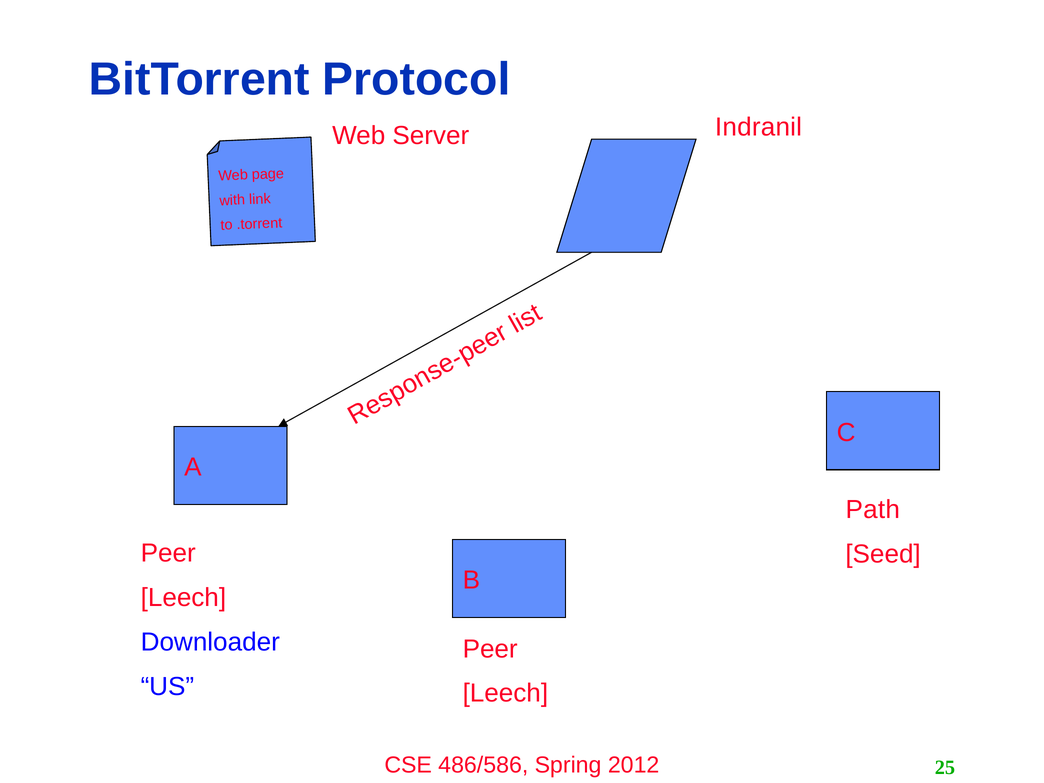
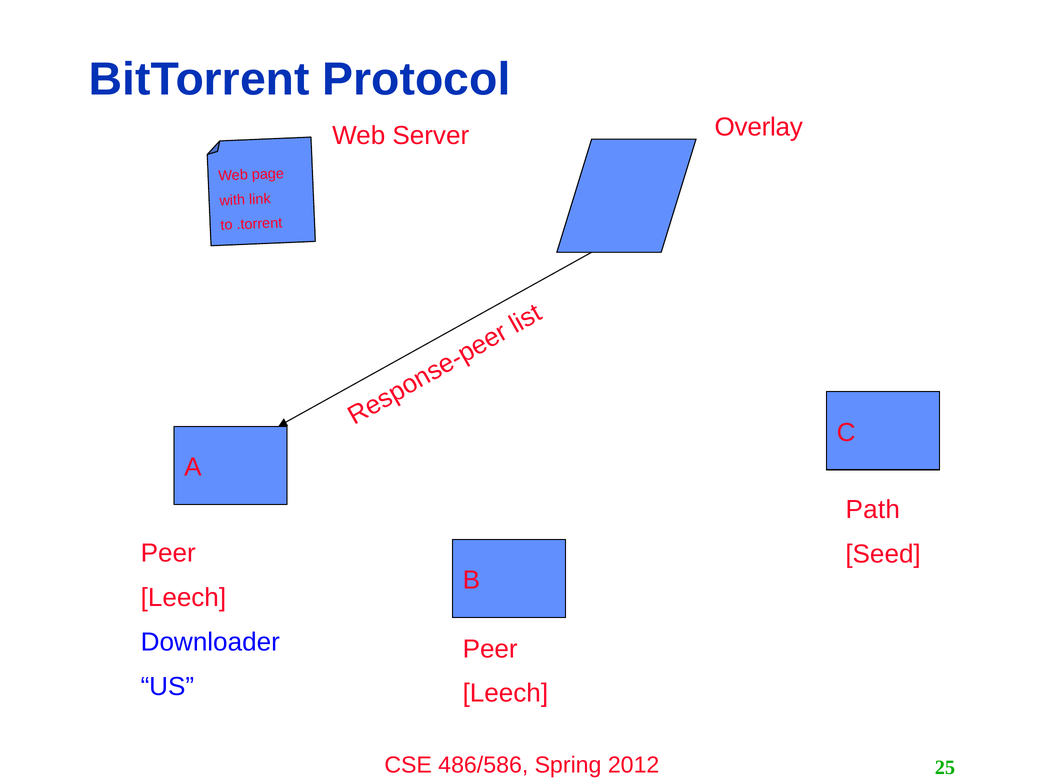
Indranil: Indranil -> Overlay (759, 127)
